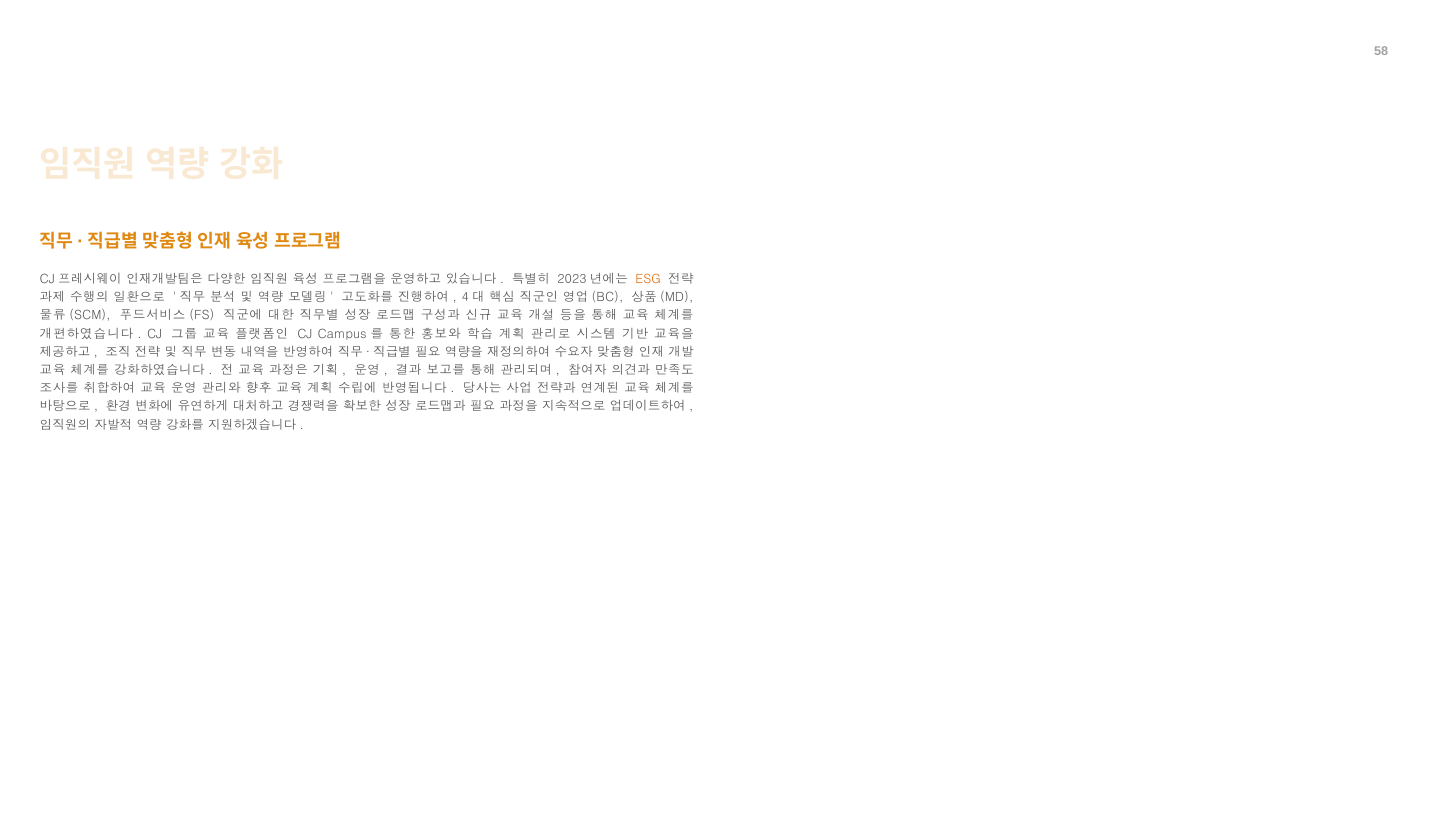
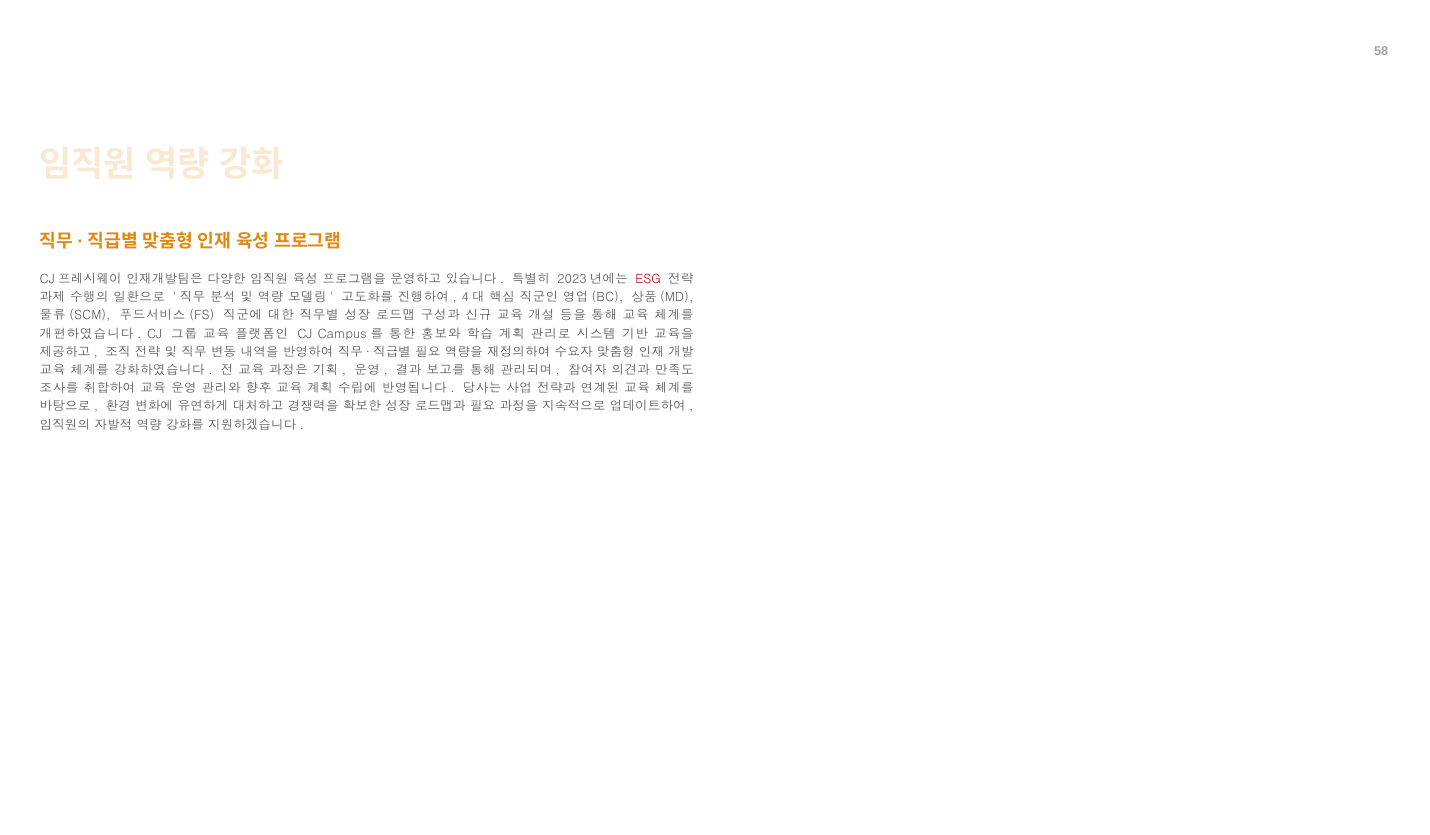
ESG colour: orange -> red (648, 279)
